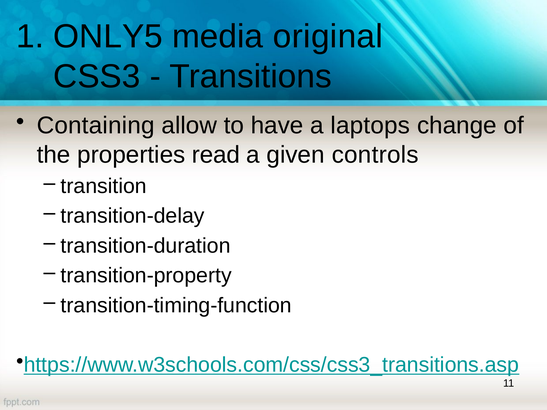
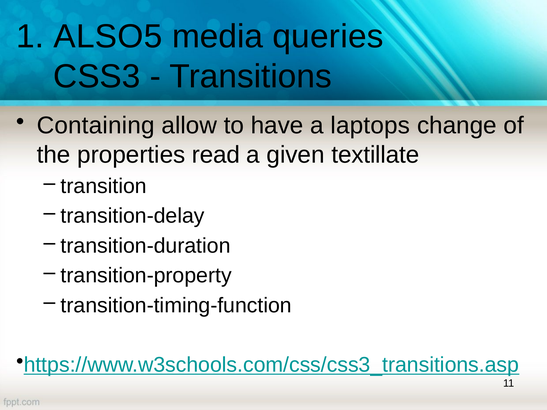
ONLY5: ONLY5 -> ALSO5 (108, 36)
original: original -> queries (328, 36)
controls: controls -> textillate (375, 155)
